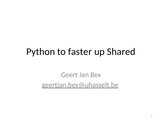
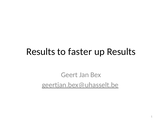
Python: Python -> Results (41, 51)
up Shared: Shared -> Results (121, 51)
